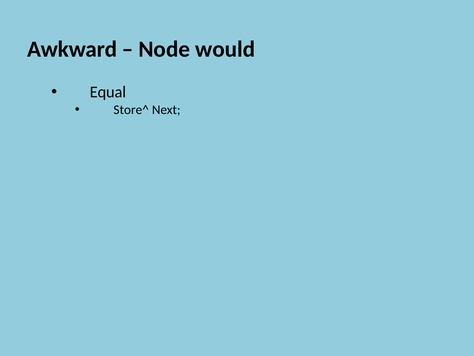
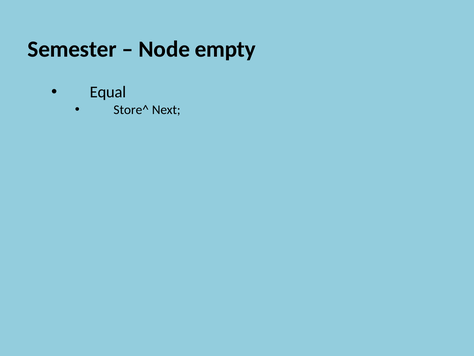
Awkward: Awkward -> Semester (72, 49)
would: would -> empty (225, 49)
